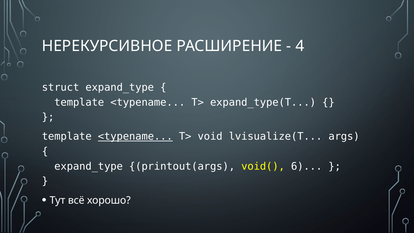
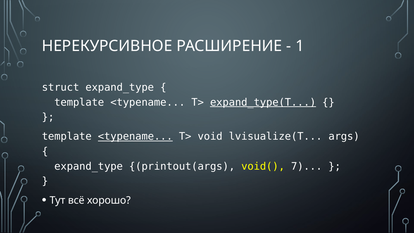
4: 4 -> 1 (300, 46)
expand_type(T underline: none -> present (263, 102)
6: 6 -> 7 (307, 166)
